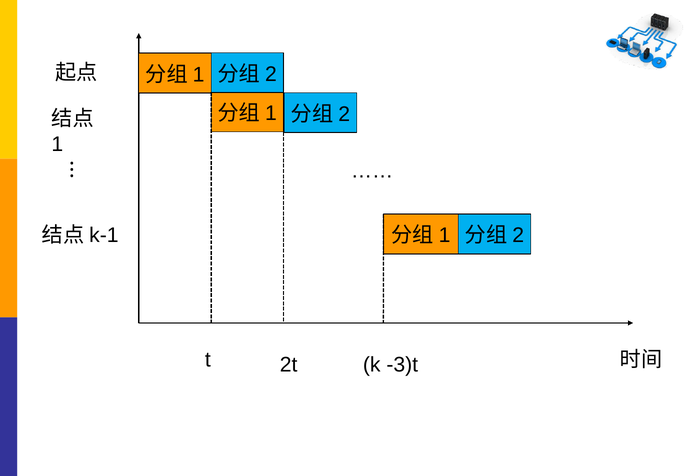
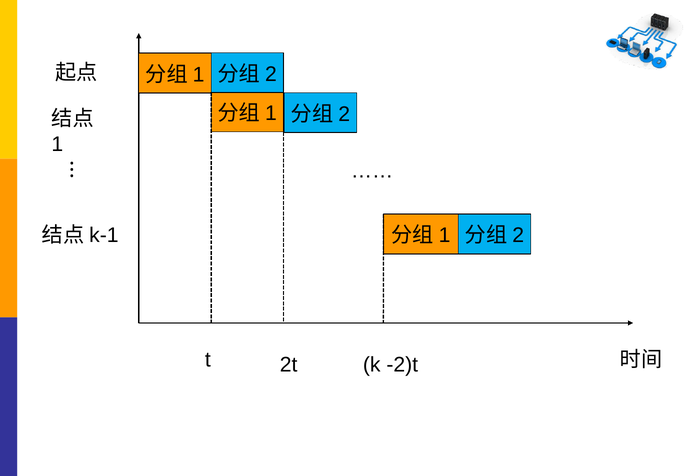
-3)t: -3)t -> -2)t (402, 365)
